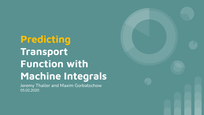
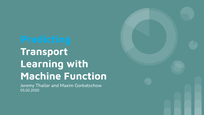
Predicting colour: yellow -> light blue (46, 39)
Function: Function -> Learning (42, 64)
Integrals: Integrals -> Function (85, 76)
